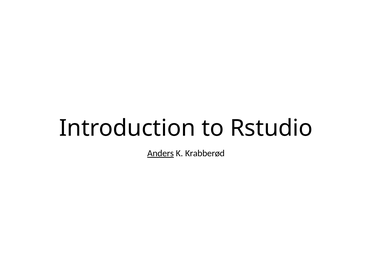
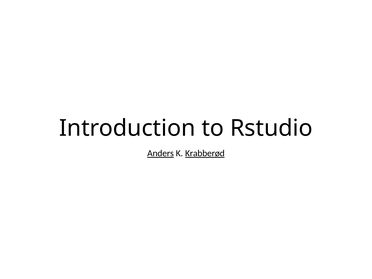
Krabberød underline: none -> present (205, 153)
